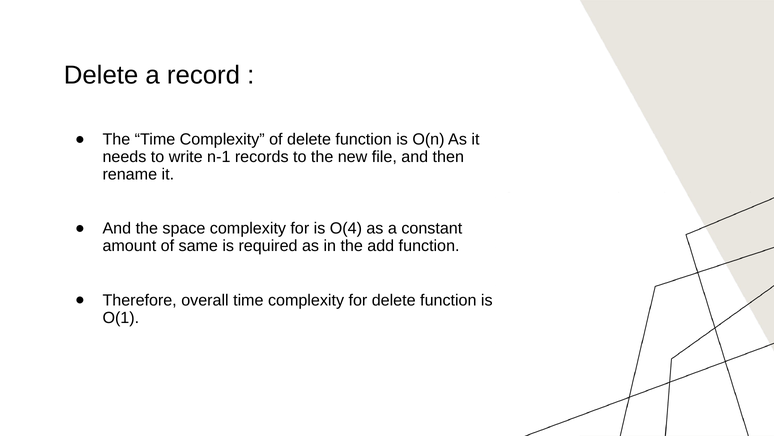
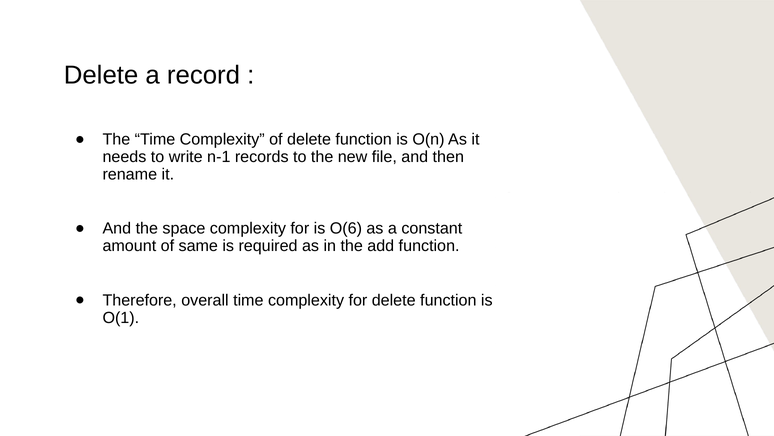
O(4: O(4 -> O(6 (346, 228)
